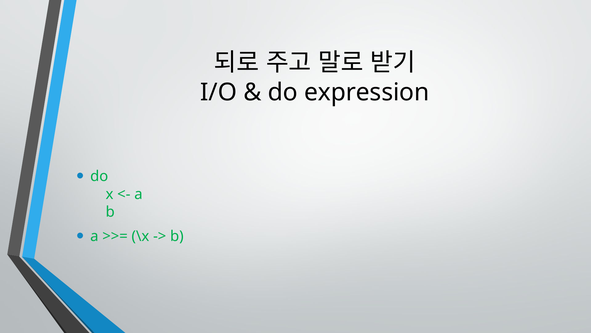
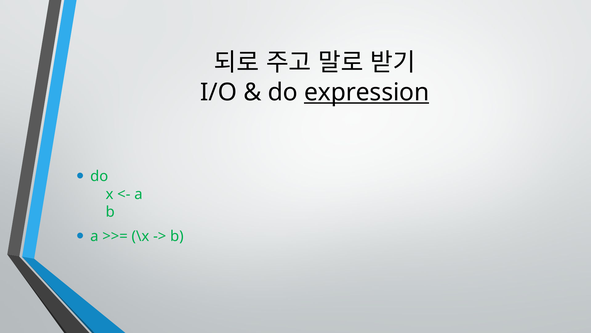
expression underline: none -> present (367, 92)
